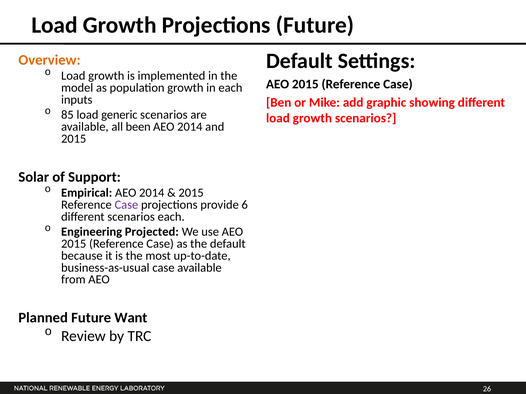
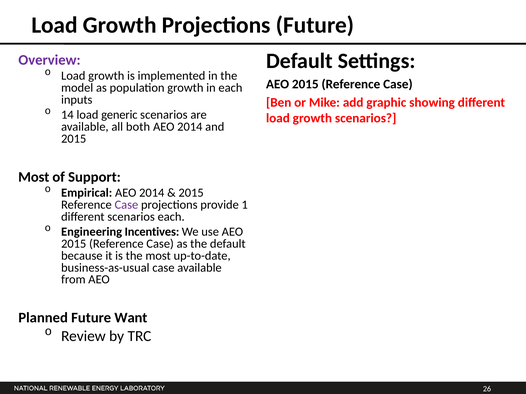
Overview colour: orange -> purple (49, 60)
85: 85 -> 14 (67, 115)
been: been -> both (138, 127)
Solar: Solar -> Most (34, 177)
6: 6 -> 1 (245, 205)
Projected: Projected -> Incentives (152, 232)
